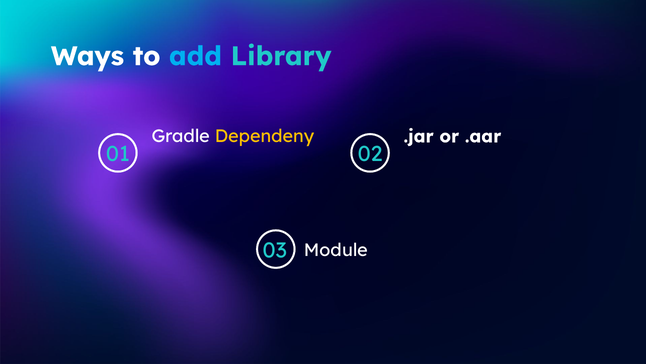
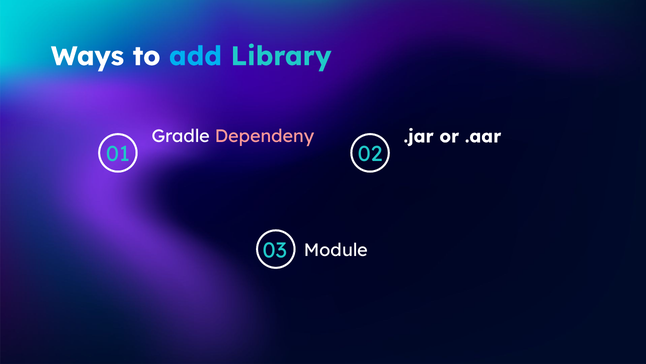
Dependeny colour: yellow -> pink (264, 136)
